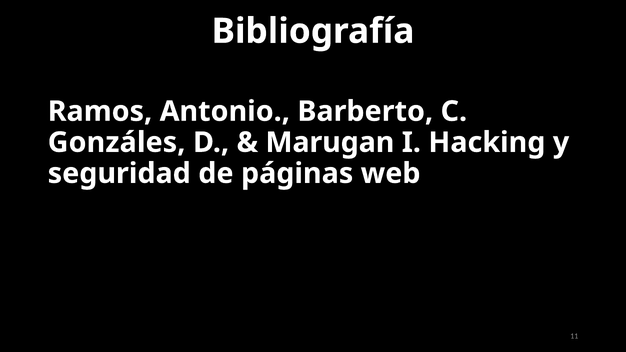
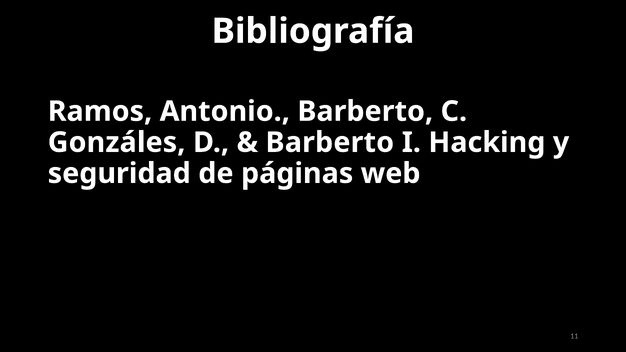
Marugan: Marugan -> Barberto (330, 142)
